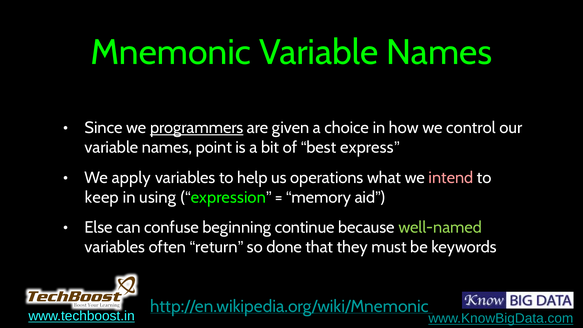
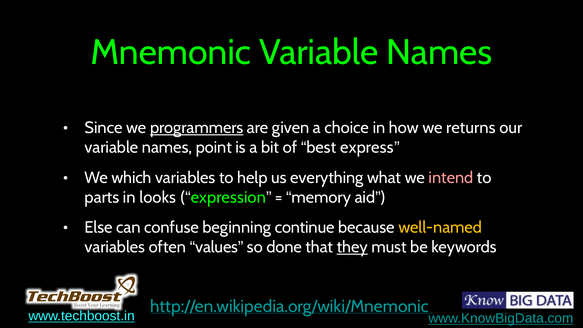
control: control -> returns (471, 128)
apply: apply -> which (132, 178)
operations: operations -> everything (327, 178)
keep: keep -> parts (102, 197)
using: using -> looks (158, 197)
well-named colour: light green -> yellow (440, 227)
return: return -> values (217, 247)
they underline: none -> present (352, 247)
